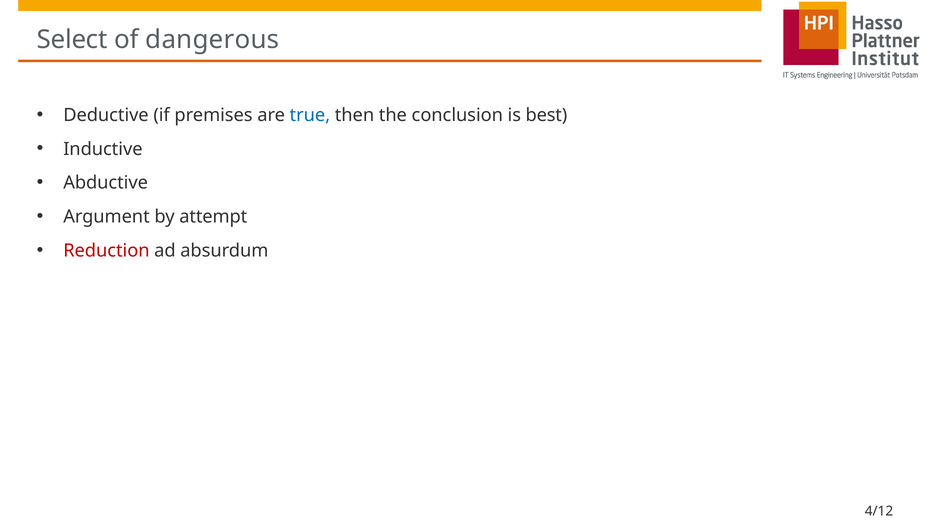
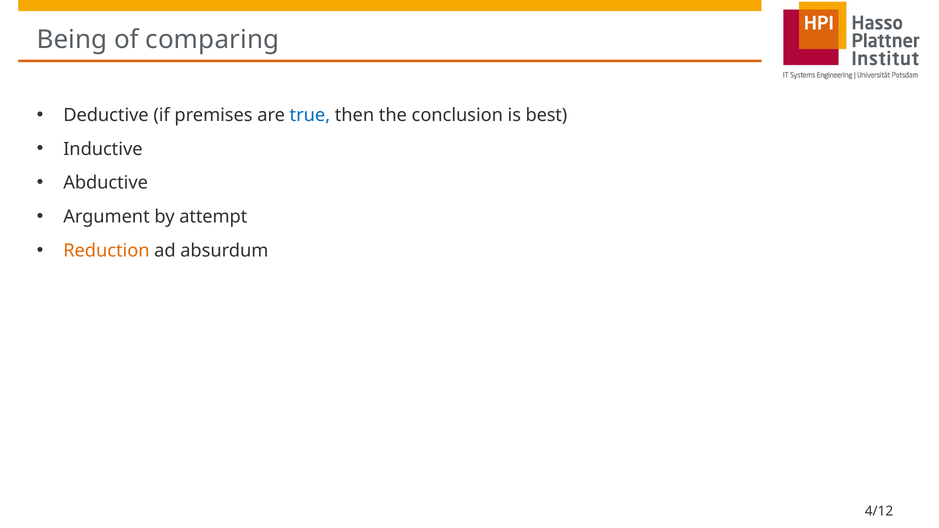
Select: Select -> Being (72, 40)
dangerous: dangerous -> comparing (212, 40)
Reduction colour: red -> orange (106, 251)
